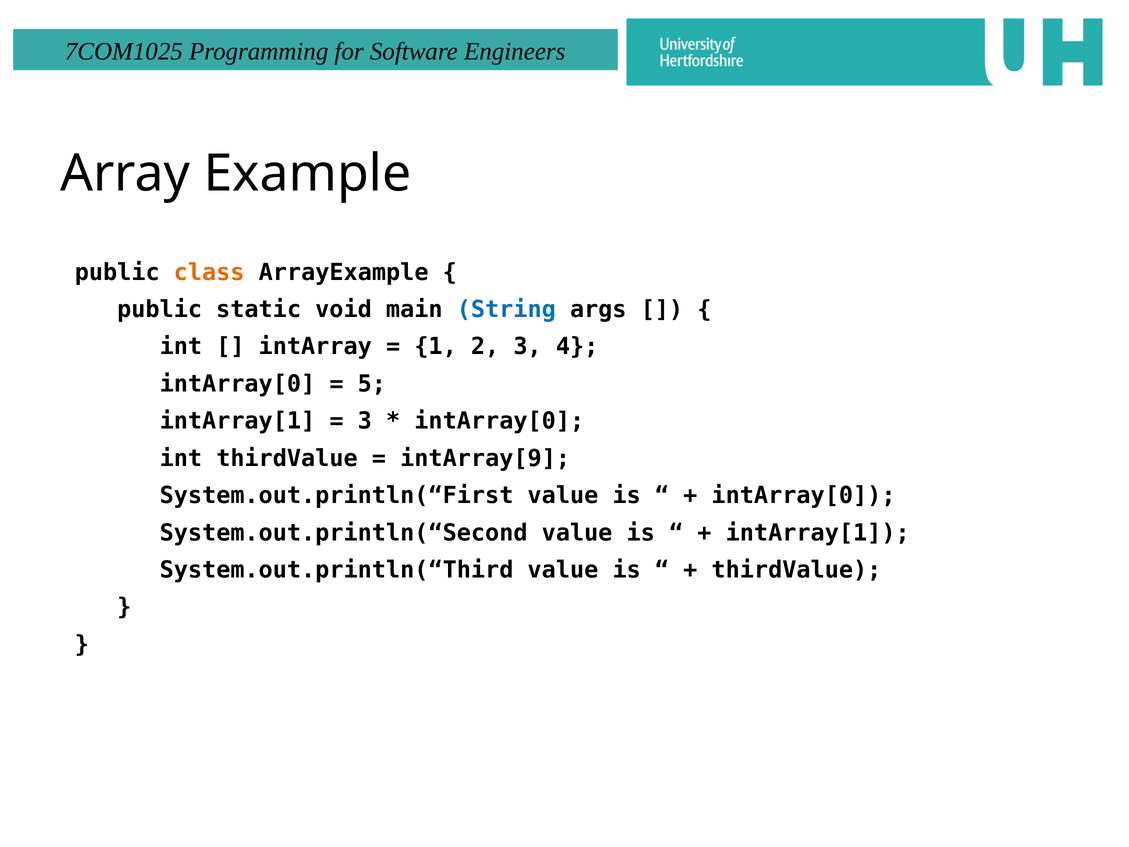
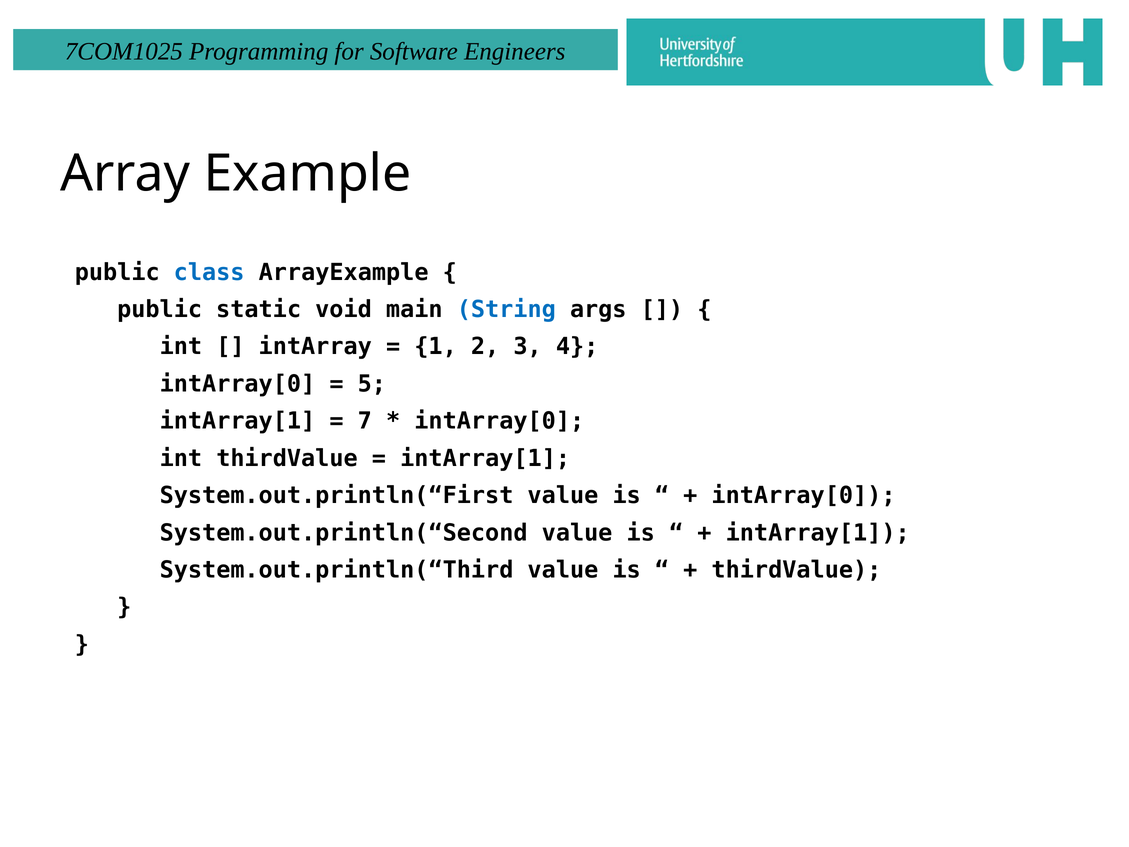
class colour: orange -> blue (209, 272)
3: 3 -> 7 (365, 421)
intArray[9: intArray[9 -> intArray[1 (485, 458)
